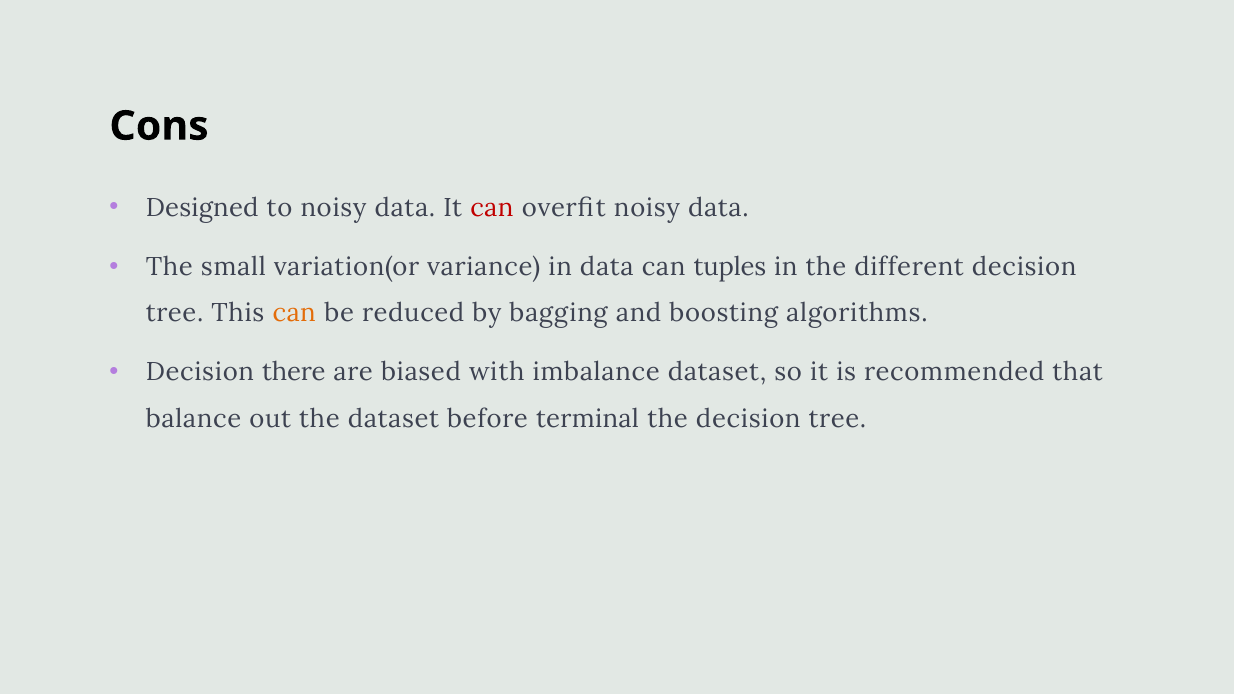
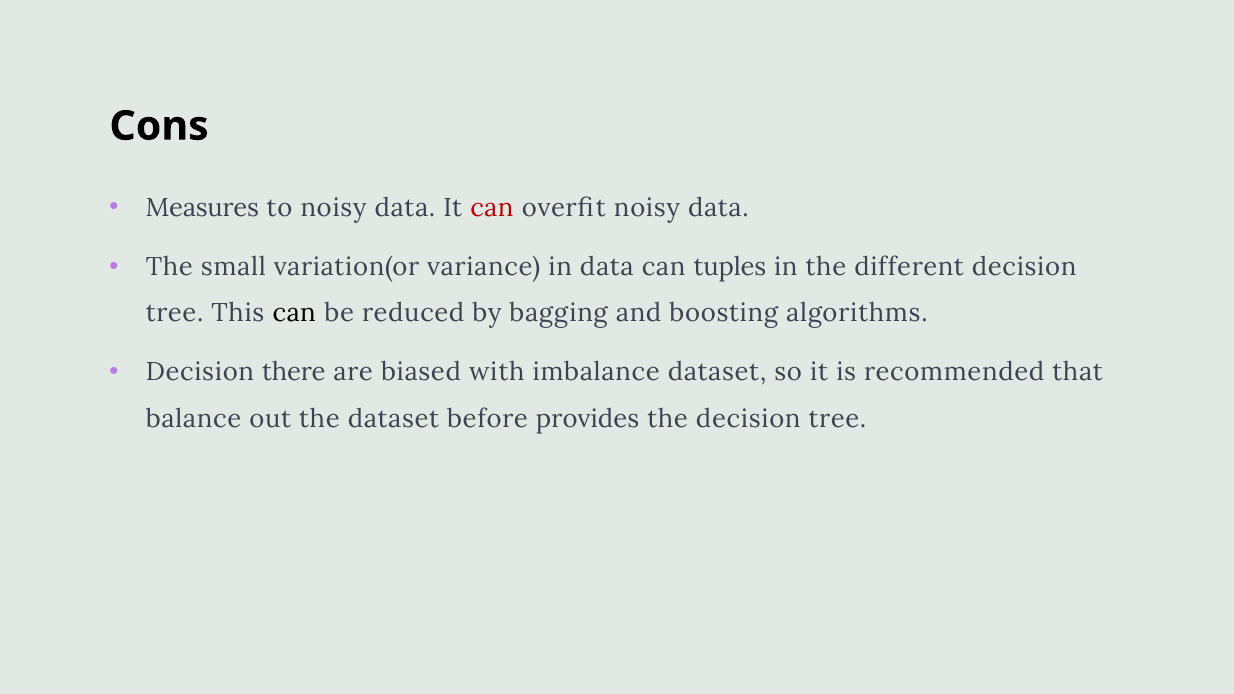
Designed: Designed -> Measures (202, 208)
can colour: orange -> black (294, 313)
terminal: terminal -> provides (588, 419)
